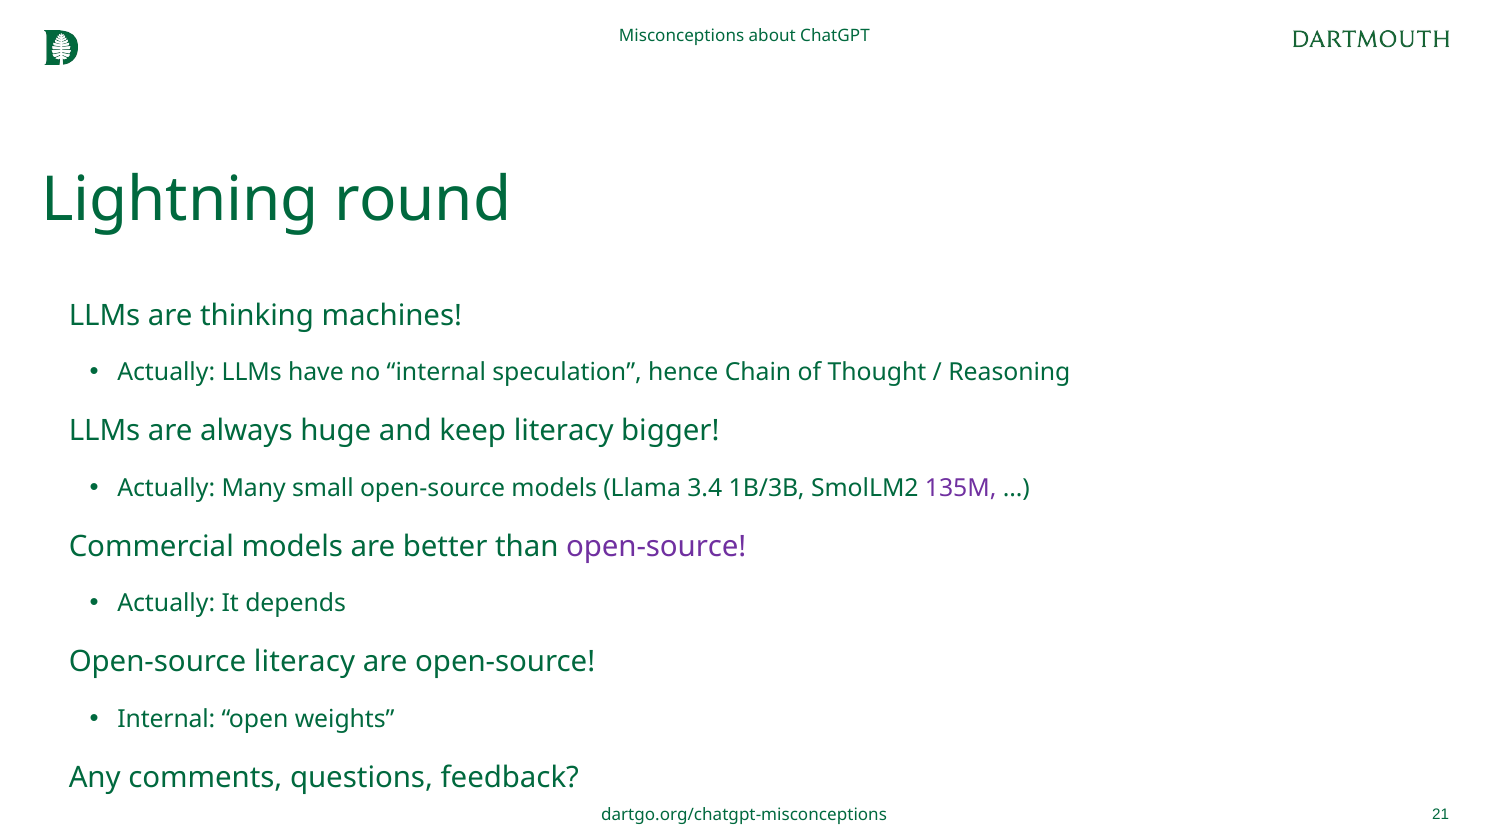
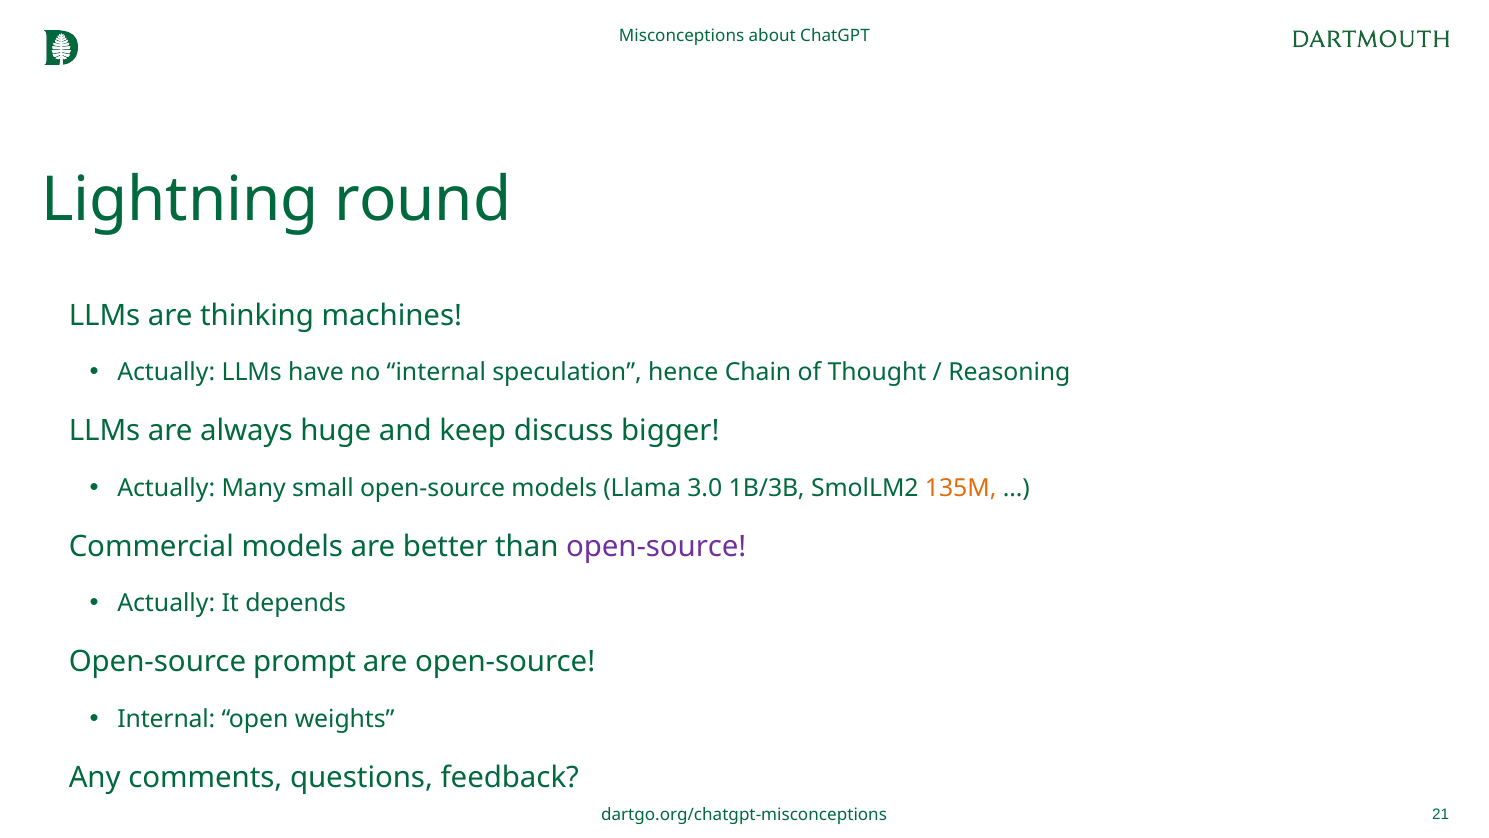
keep literacy: literacy -> discuss (564, 431)
3.4: 3.4 -> 3.0 (705, 488)
135M colour: purple -> orange (961, 488)
literacy: literacy -> prompt (305, 662)
